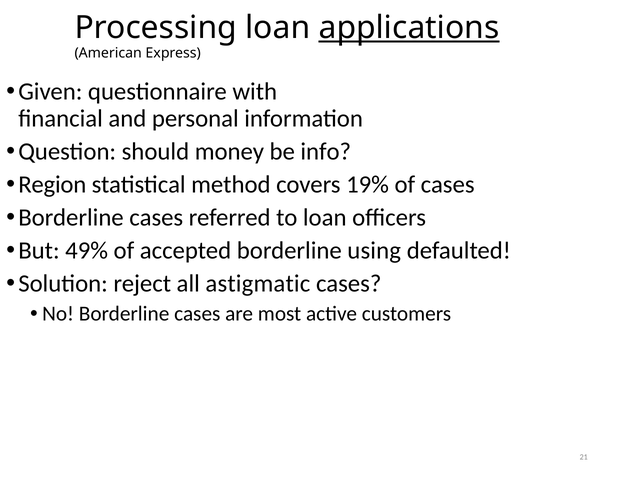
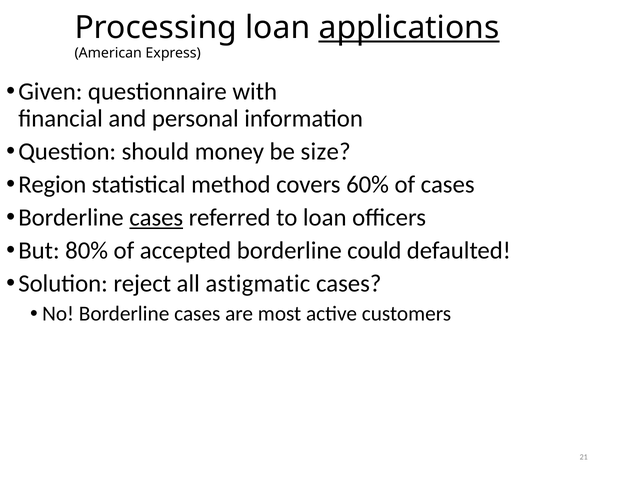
info: info -> size (326, 151)
19%: 19% -> 60% (368, 184)
cases underline: none -> present (156, 217)
49%: 49% -> 80% (87, 250)
using: using -> could (374, 250)
